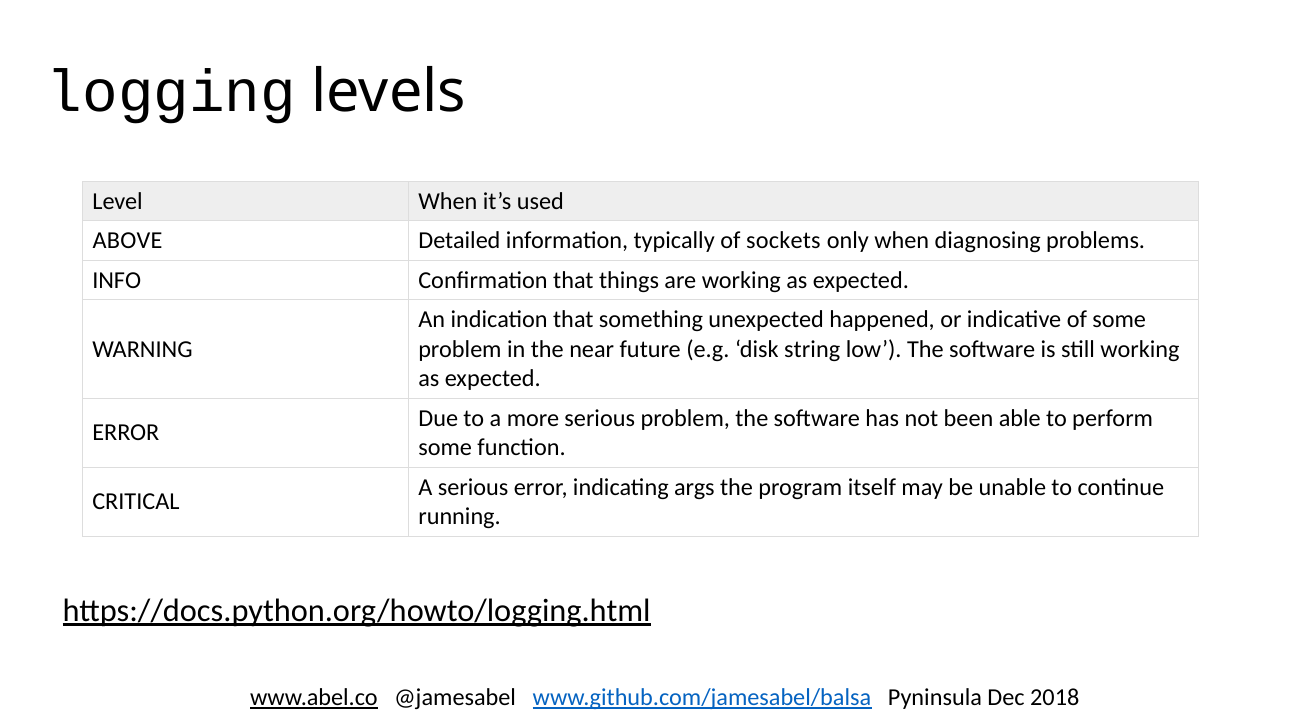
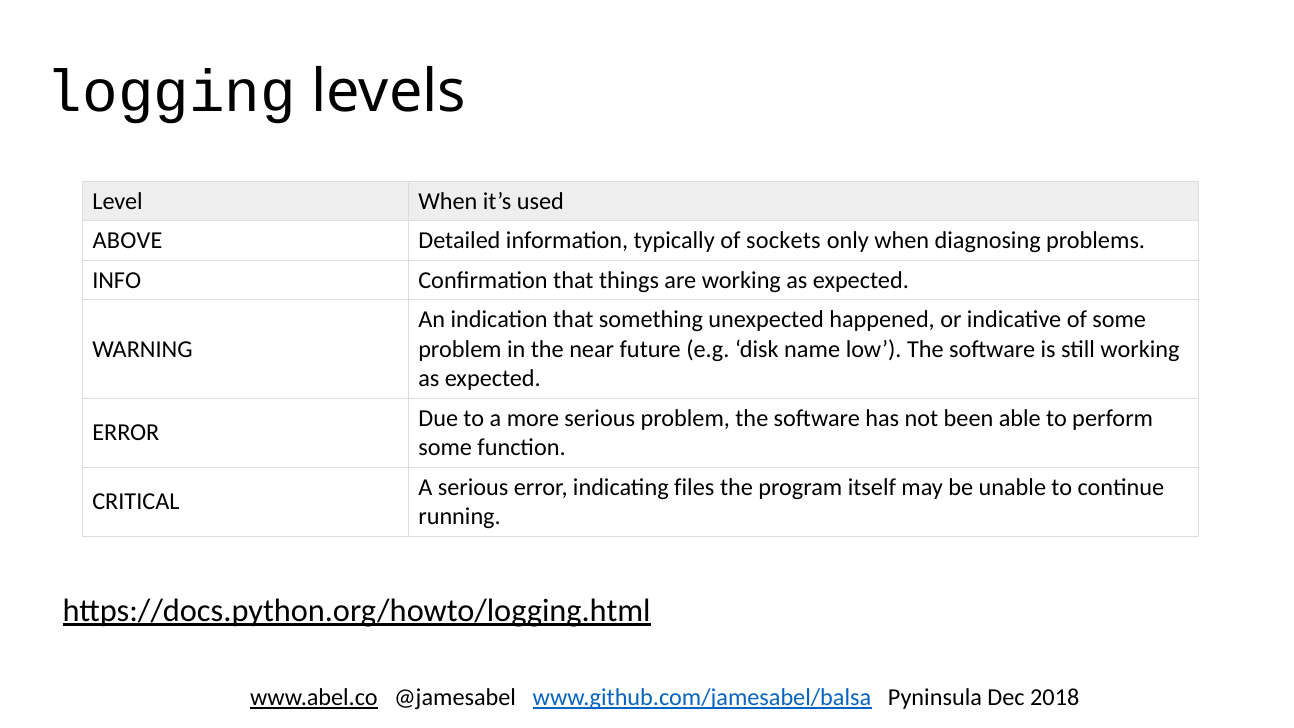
string: string -> name (812, 349)
args: args -> files (694, 487)
